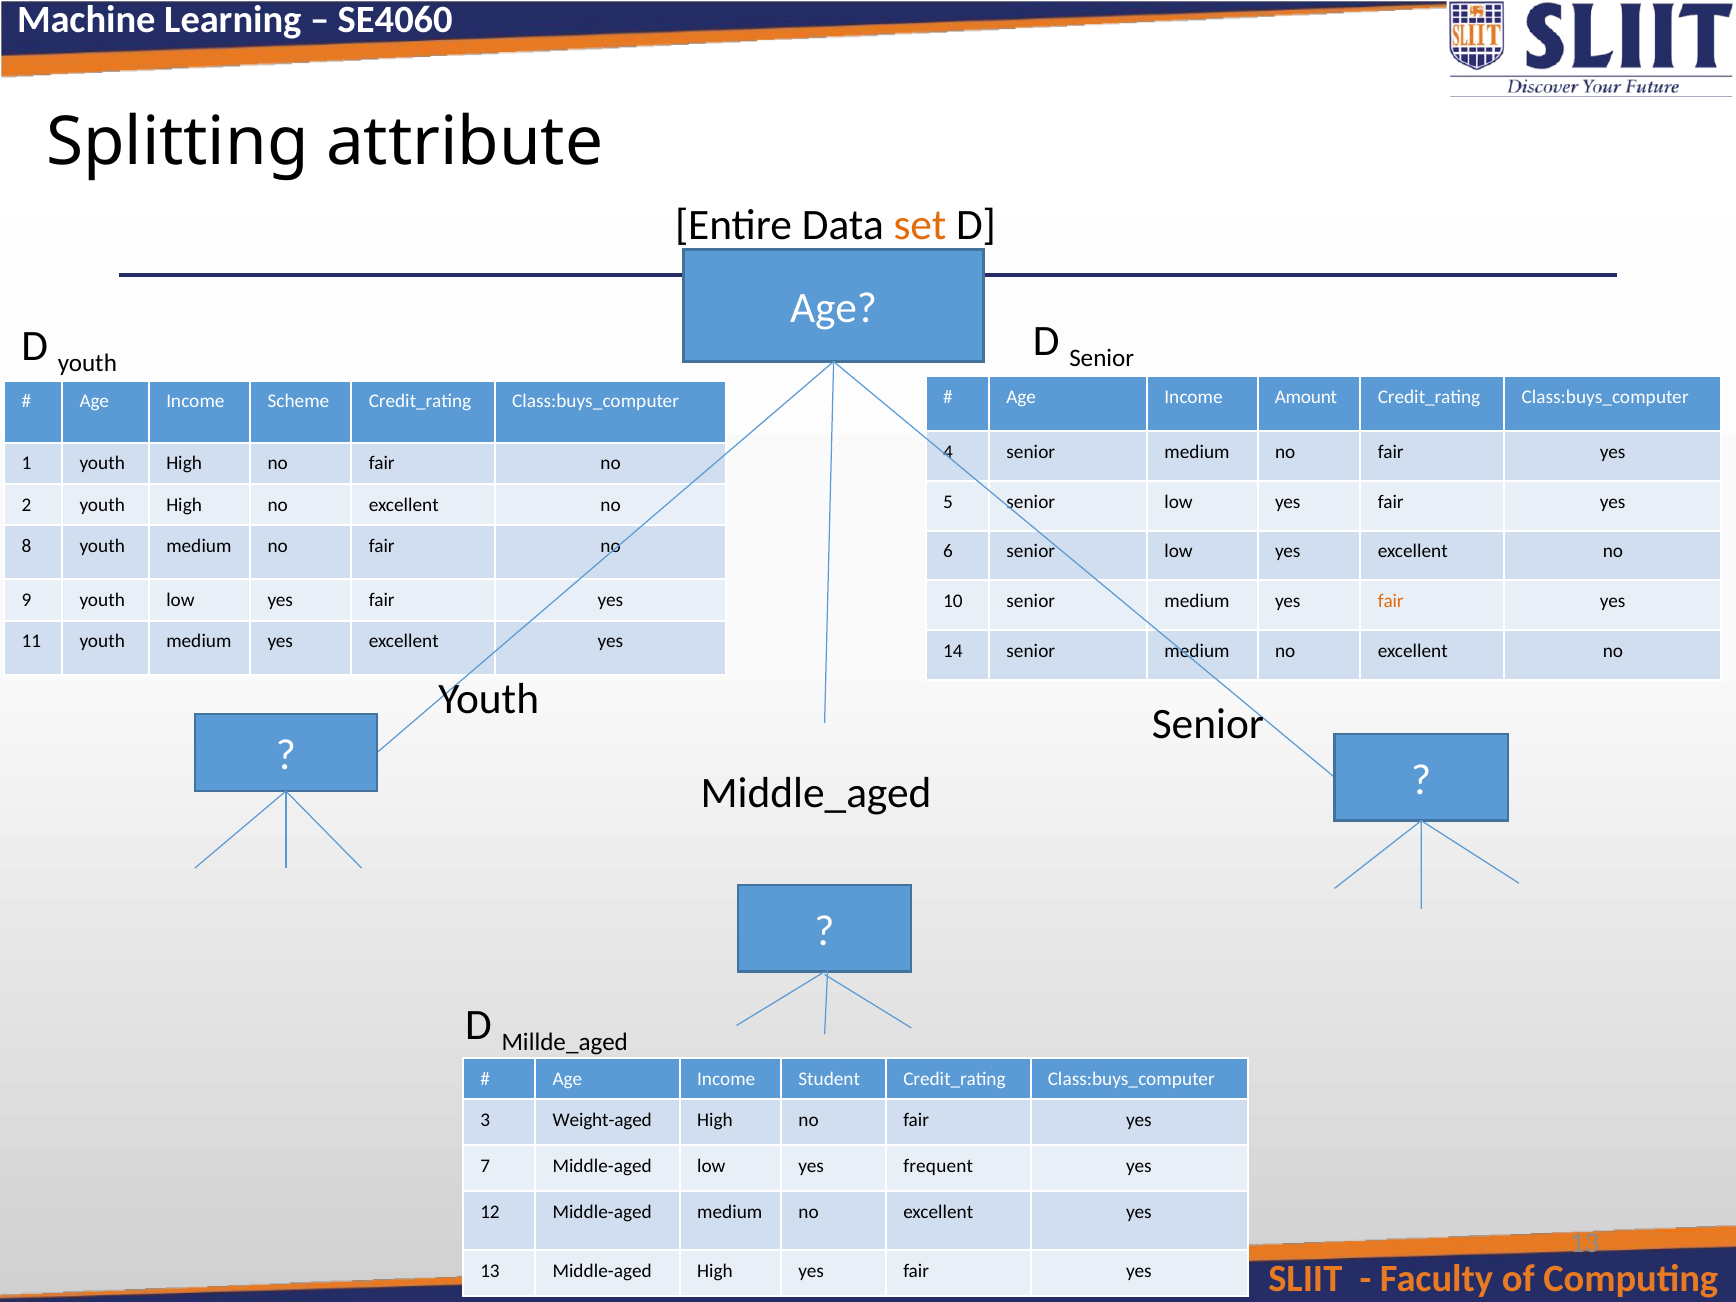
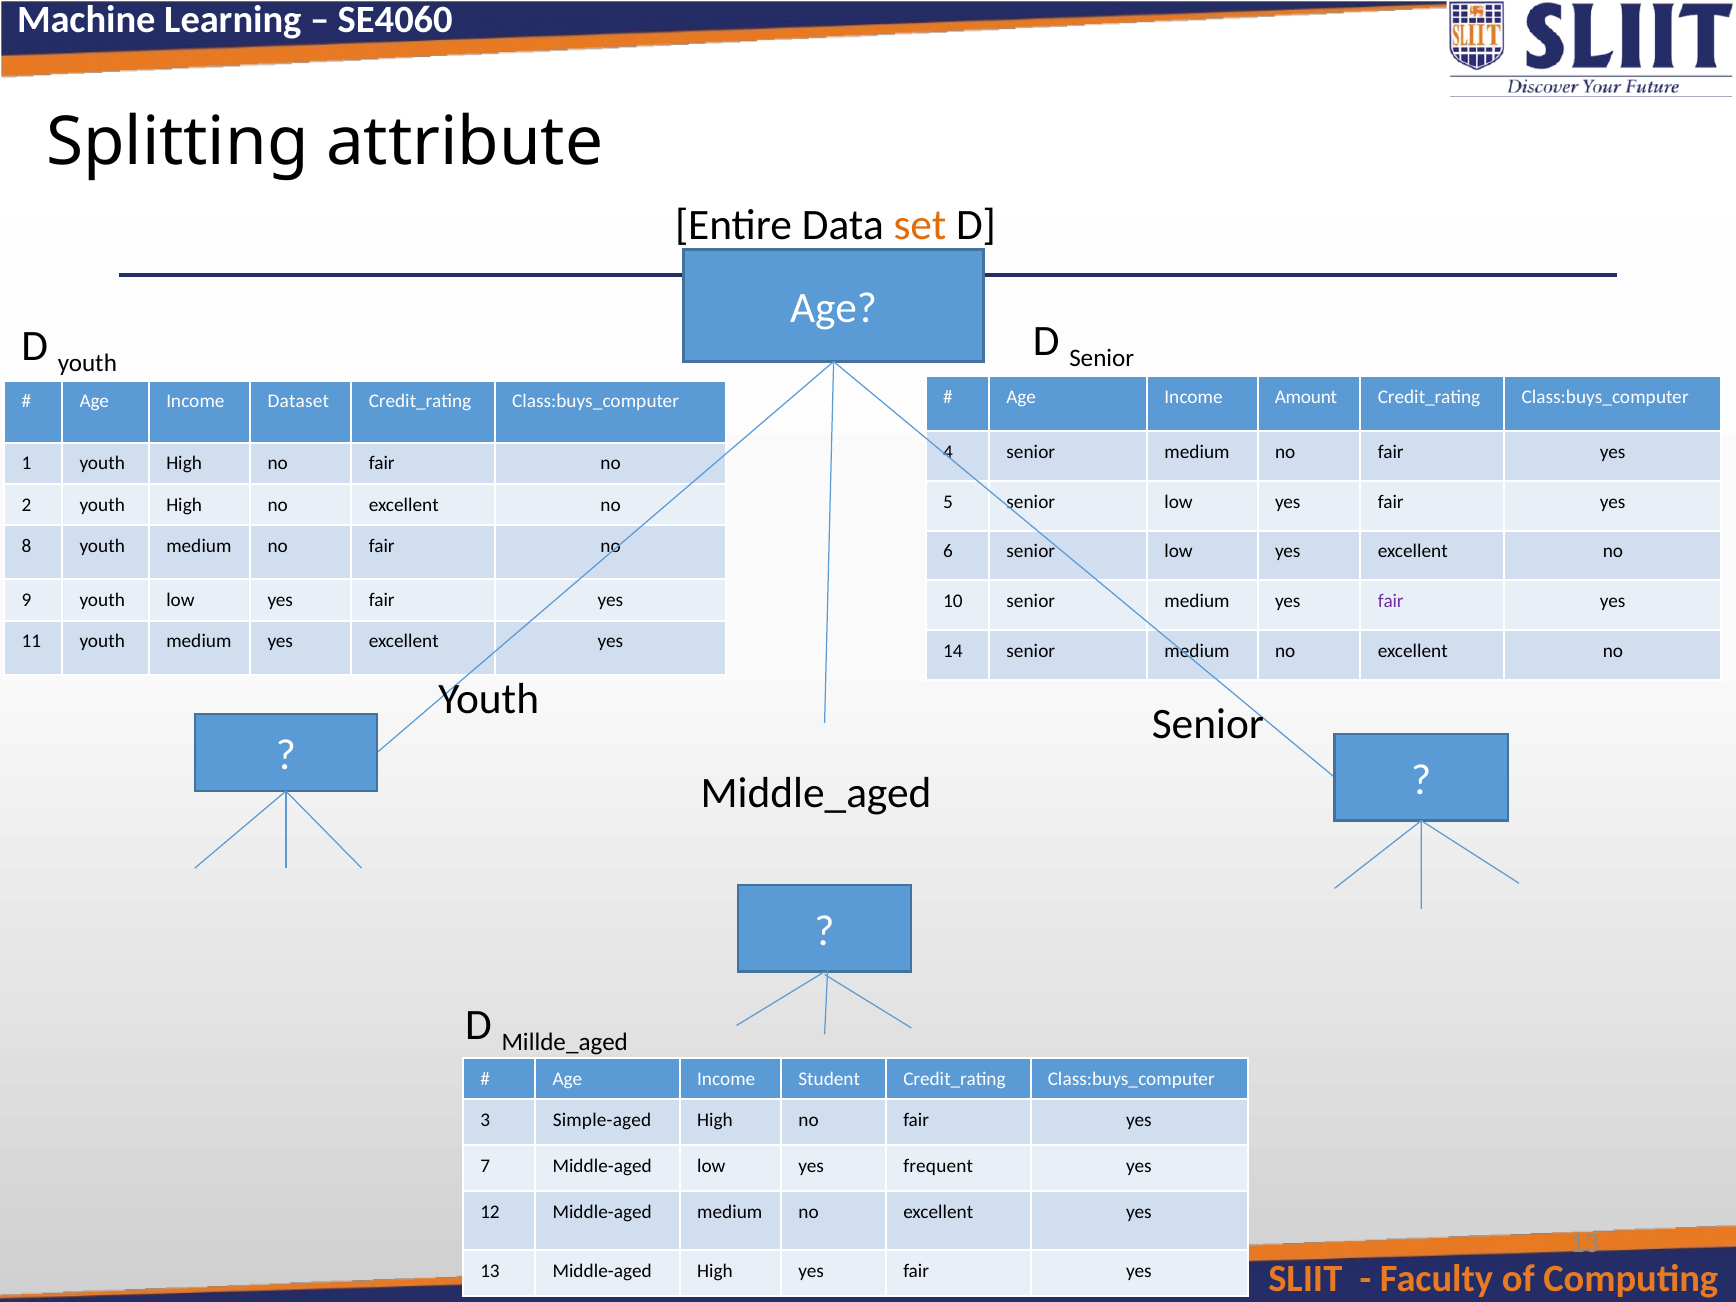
Scheme: Scheme -> Dataset (298, 402)
fair colour: orange -> purple (1391, 601)
Weight-aged: Weight-aged -> Simple-aged (602, 1120)
